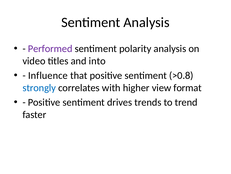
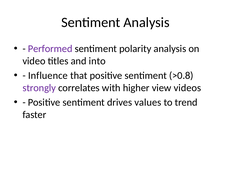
strongly colour: blue -> purple (39, 87)
format: format -> videos (187, 87)
trends: trends -> values (148, 102)
